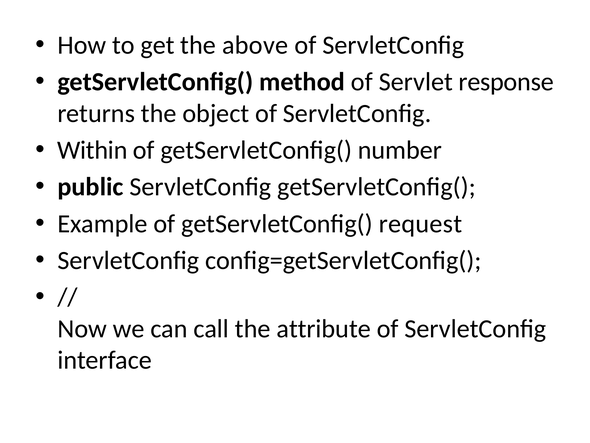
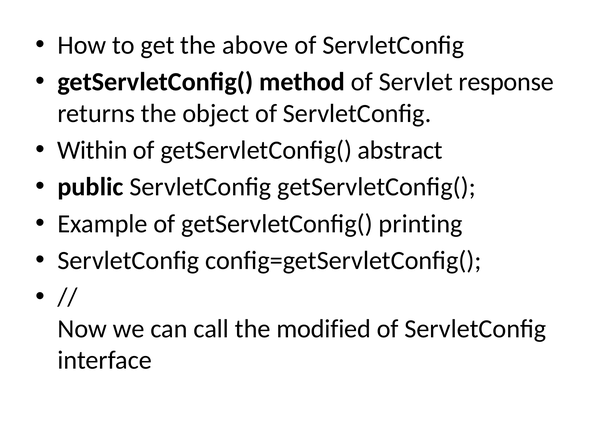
number: number -> abstract (400, 150)
request: request -> printing (421, 223)
attribute: attribute -> modified (324, 328)
